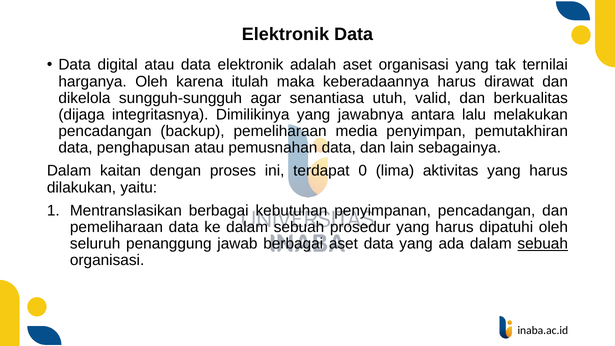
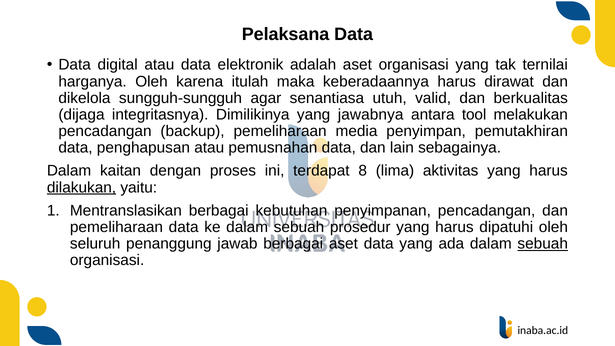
Elektronik: Elektronik -> Pelaksana (286, 34)
lalu: lalu -> tool (474, 115)
0: 0 -> 8 (363, 171)
dilakukan underline: none -> present (82, 187)
